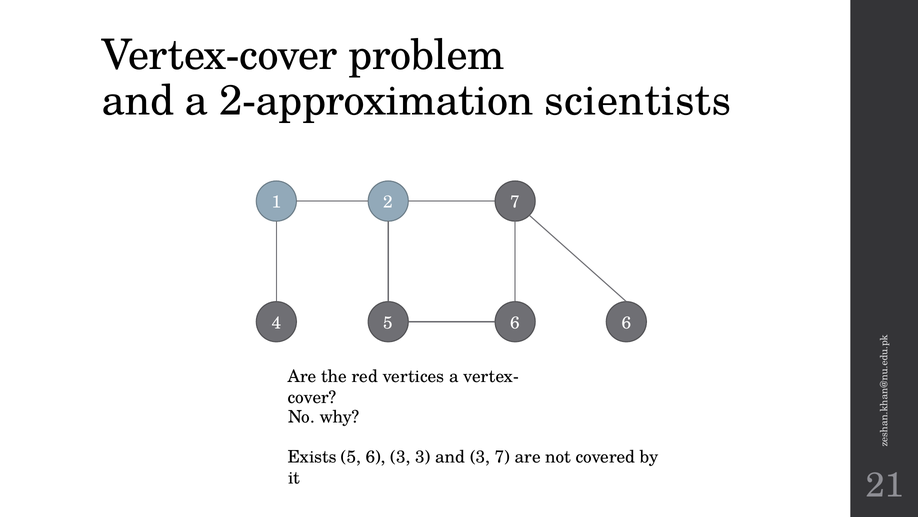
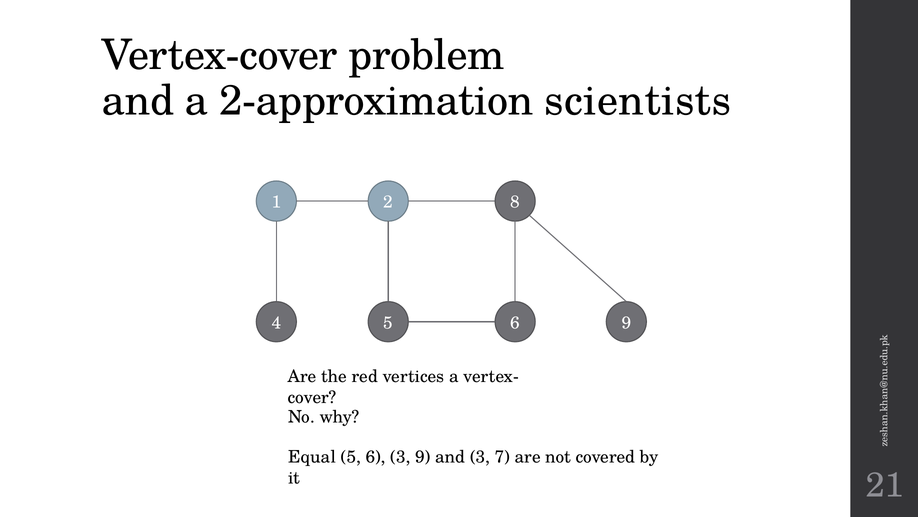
2 7: 7 -> 8 (515, 202)
6: 6 -> 9 (626, 322)
Exists: Exists -> Equal (312, 457)
3 3: 3 -> 9 (423, 457)
